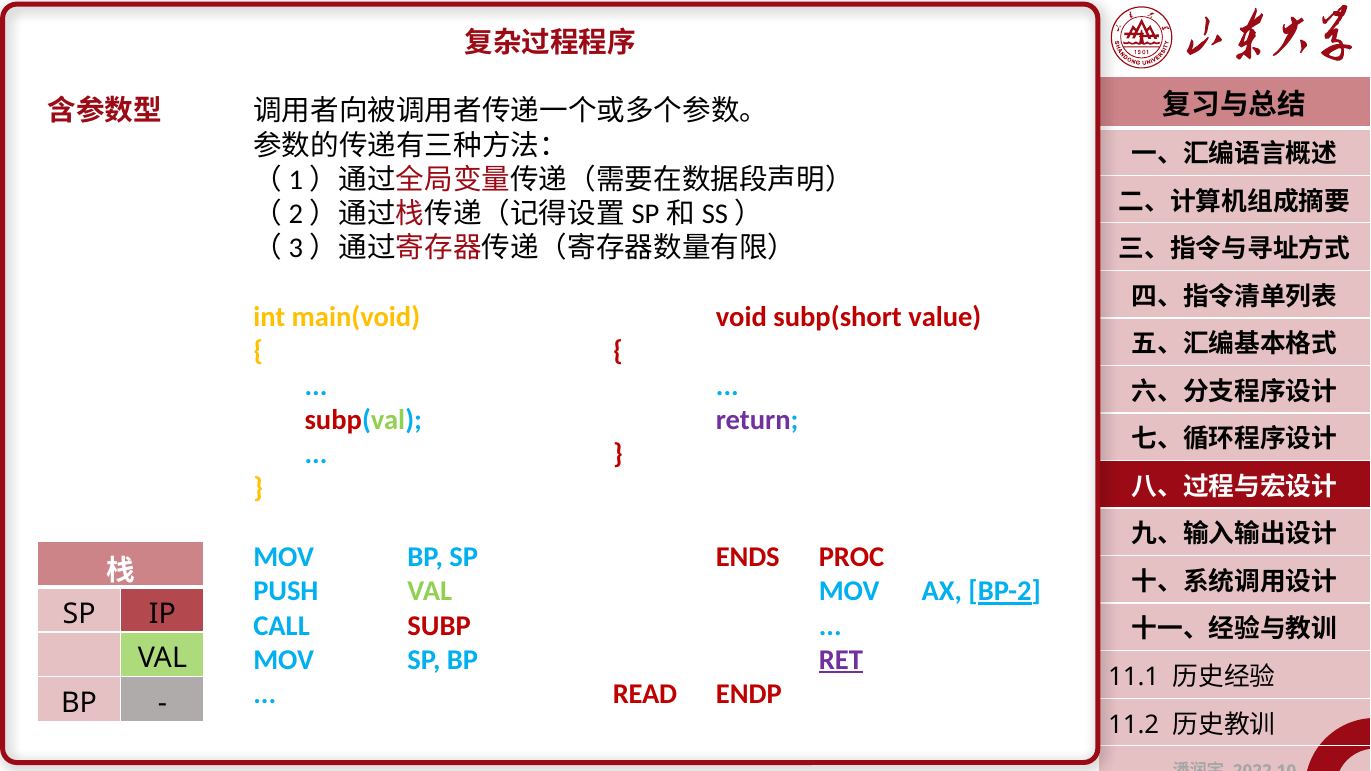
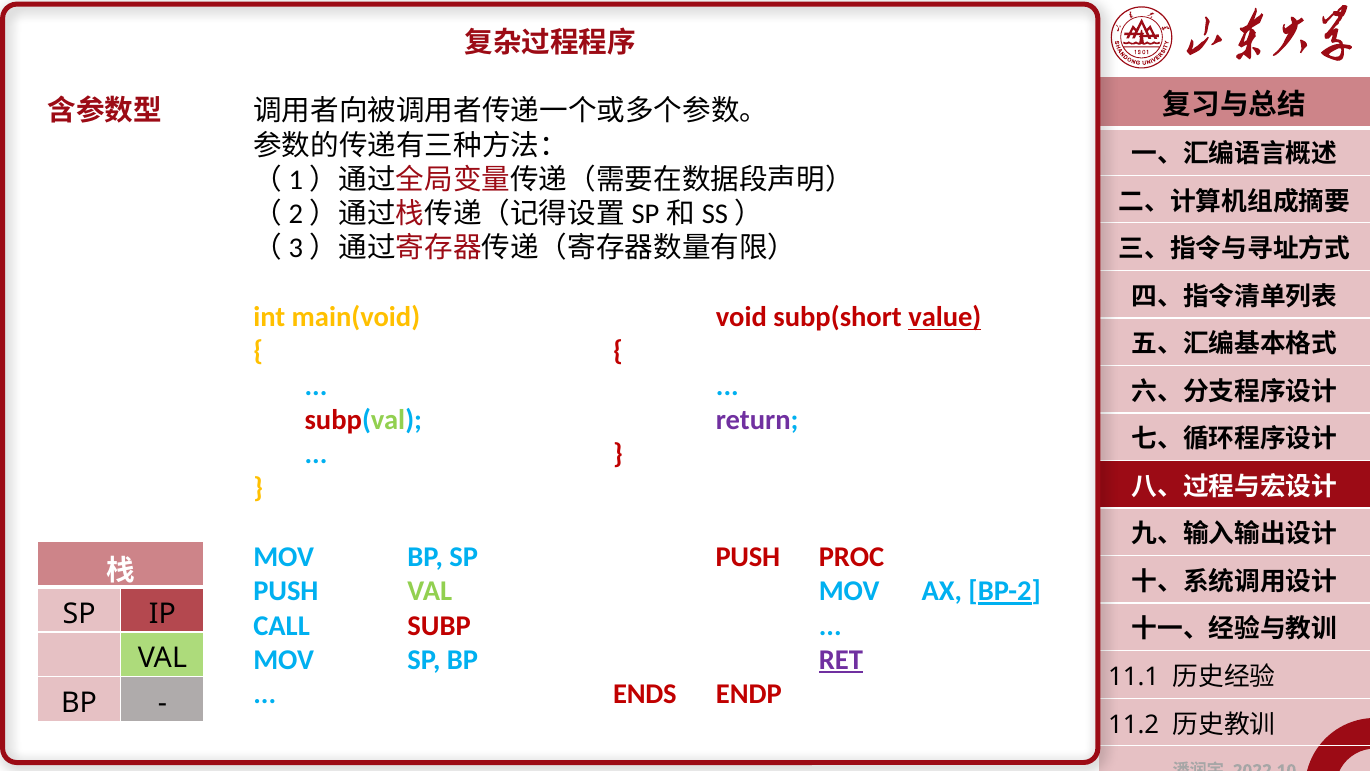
value underline: none -> present (945, 317)
SP ENDS: ENDS -> PUSH (748, 557)
READ: READ -> ENDS (645, 694)
